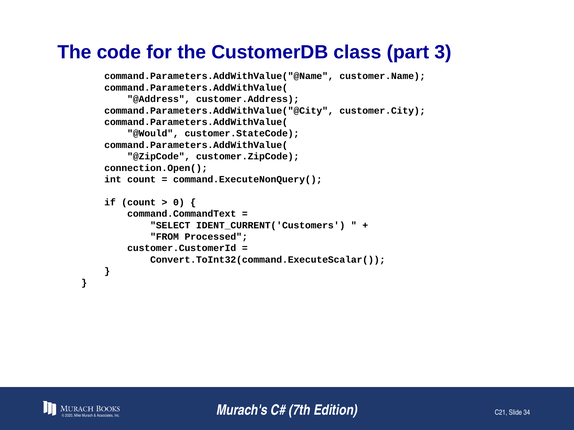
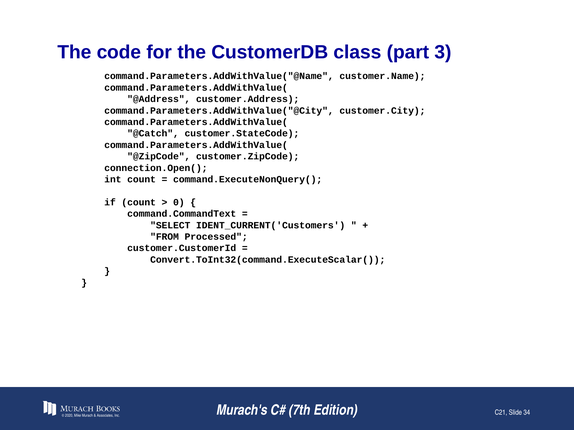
@Would: @Would -> @Catch (153, 134)
